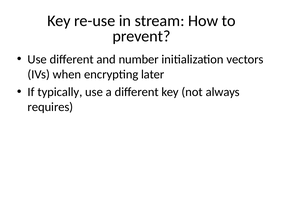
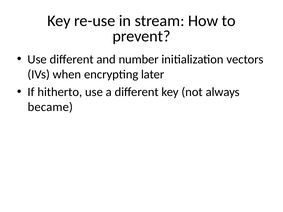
typically: typically -> hitherto (60, 92)
requires: requires -> became (50, 107)
